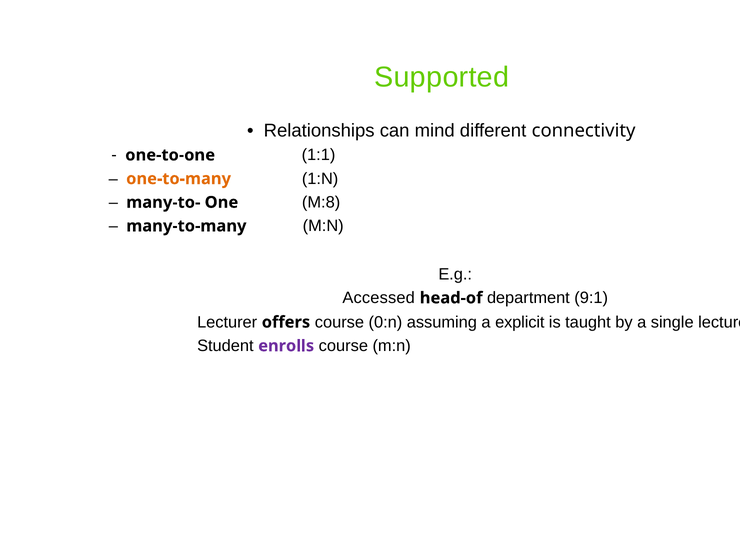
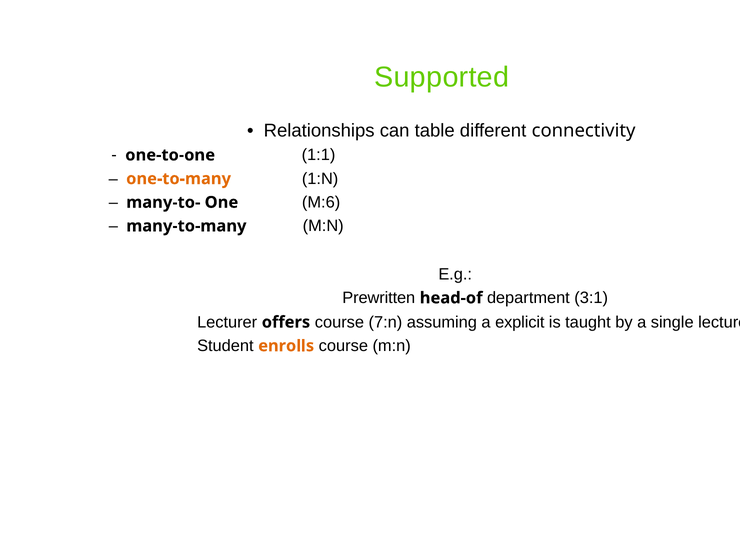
mind: mind -> table (435, 131)
M:8: M:8 -> M:6 (321, 202)
Accessed: Accessed -> Prewritten (379, 298)
9:1: 9:1 -> 3:1 (591, 298)
0:n: 0:n -> 7:n (385, 322)
enrolls colour: purple -> orange (286, 346)
